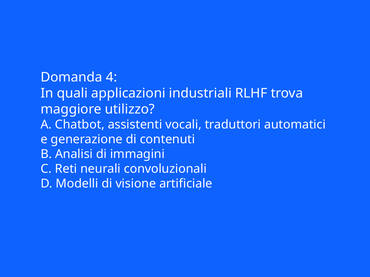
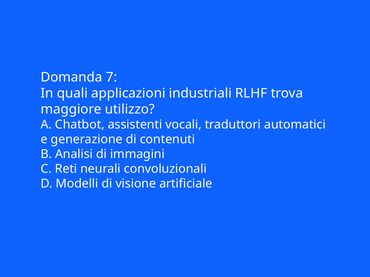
4: 4 -> 7 (112, 77)
